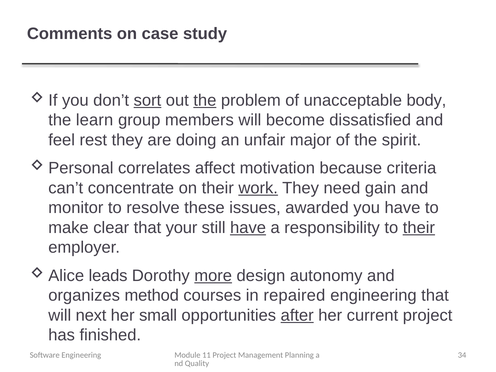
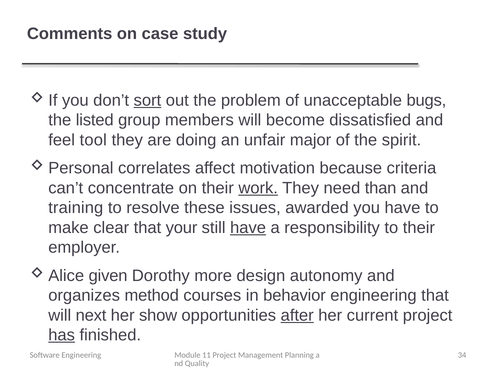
the underline: present -> none (205, 100)
body: body -> bugs (426, 100)
learn: learn -> listed (95, 120)
rest: rest -> tool (93, 140)
gain: gain -> than (381, 188)
monitor: monitor -> training (76, 208)
their underline: present -> none (419, 228)
leads: leads -> given (108, 276)
more underline: present -> none (213, 276)
repaired: repaired -> behavior (295, 295)
small: small -> show (158, 315)
has underline: none -> present (62, 335)
